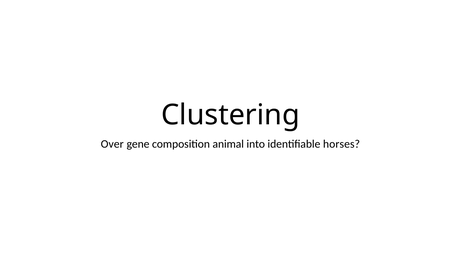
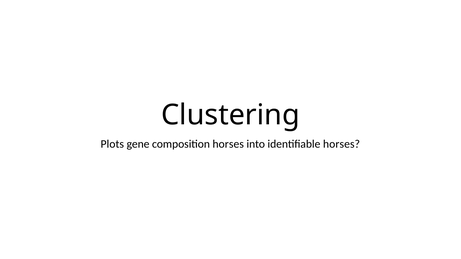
Over: Over -> Plots (112, 144)
composition animal: animal -> horses (228, 144)
